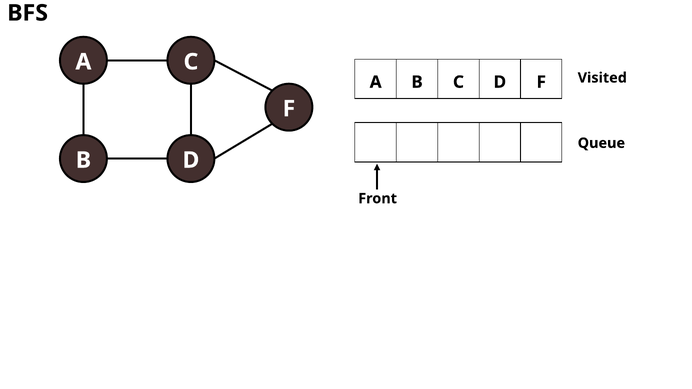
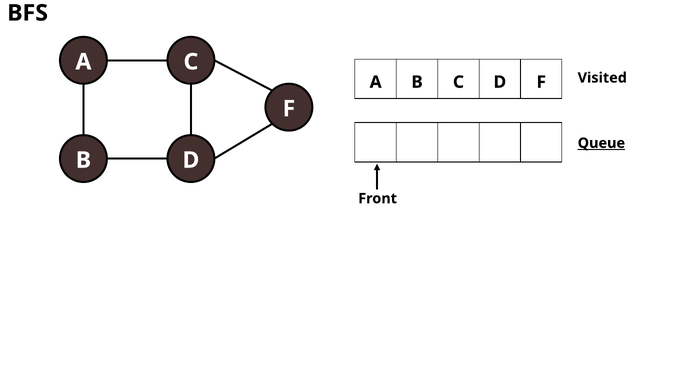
Queue underline: none -> present (601, 143)
